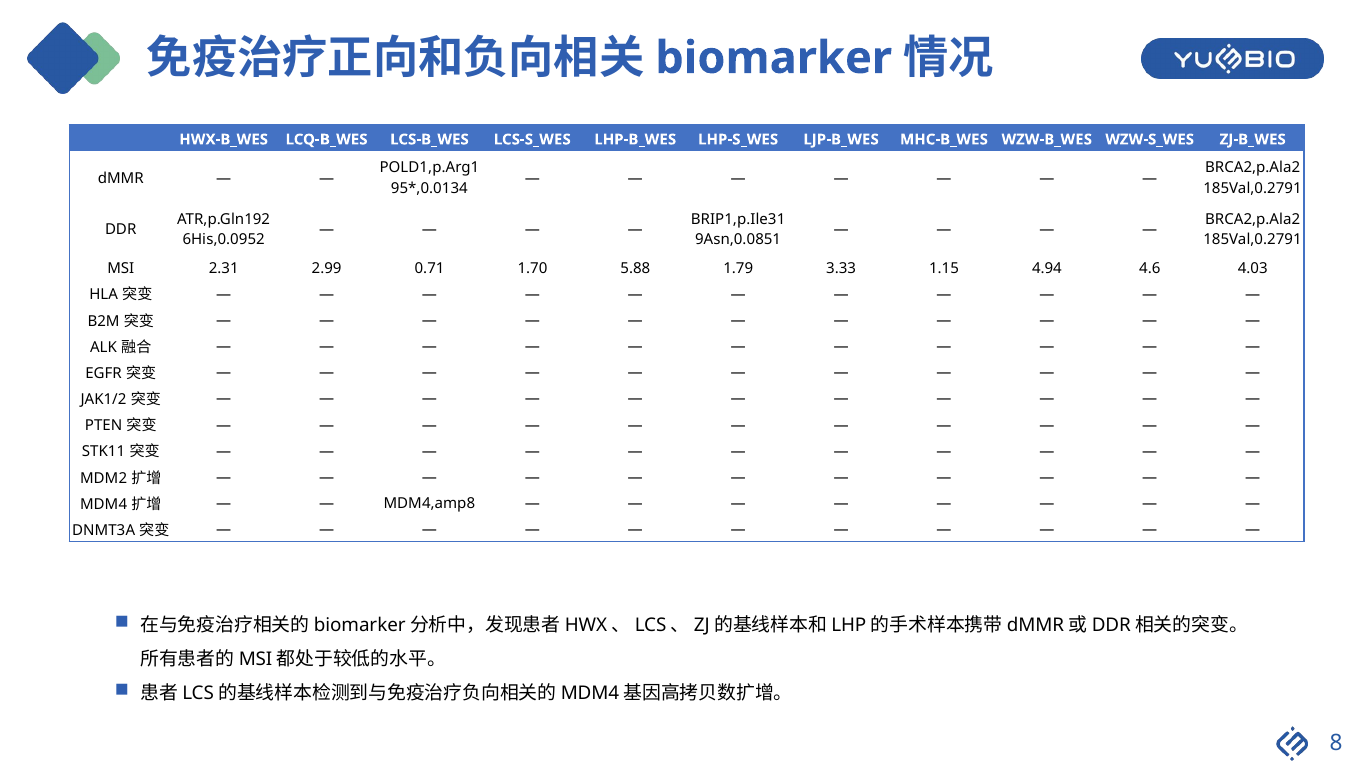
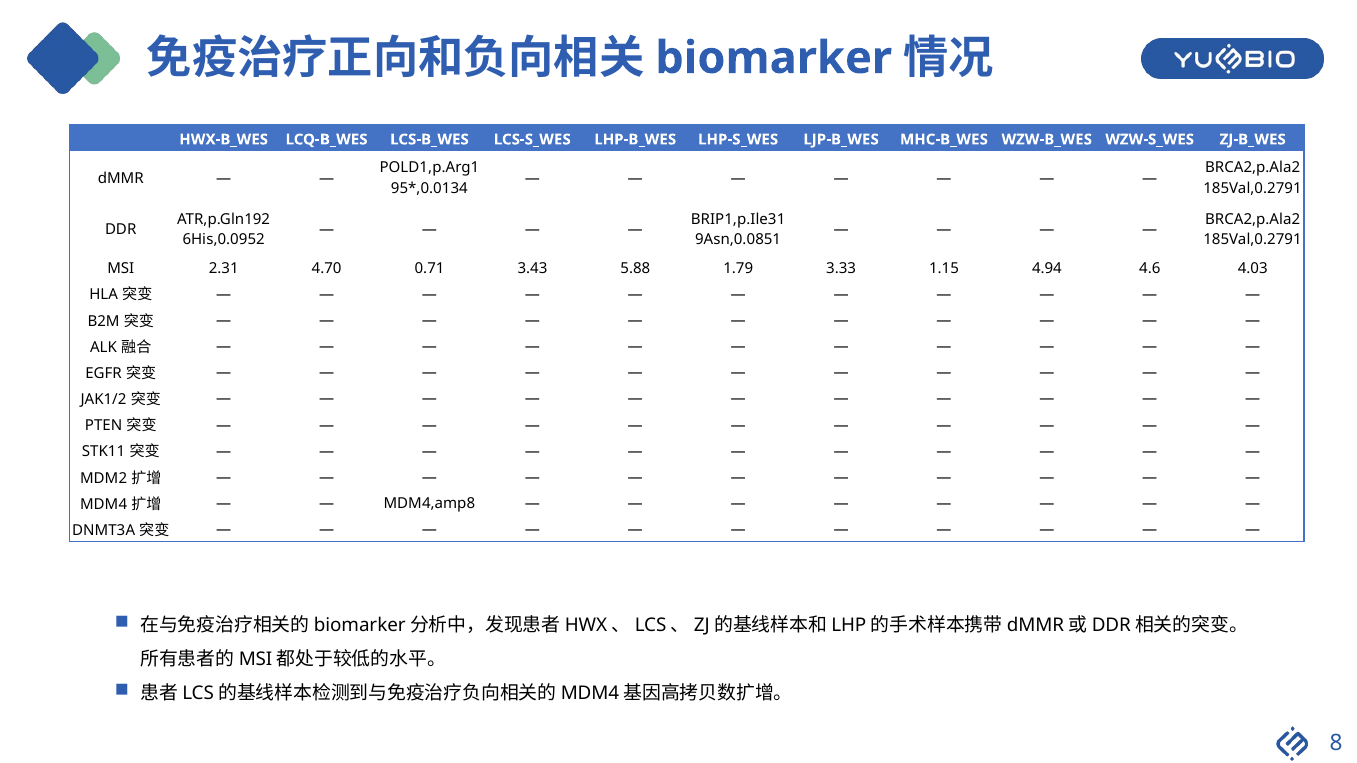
2.99: 2.99 -> 4.70 (327, 268)
1.70: 1.70 -> 3.43 (532, 268)
